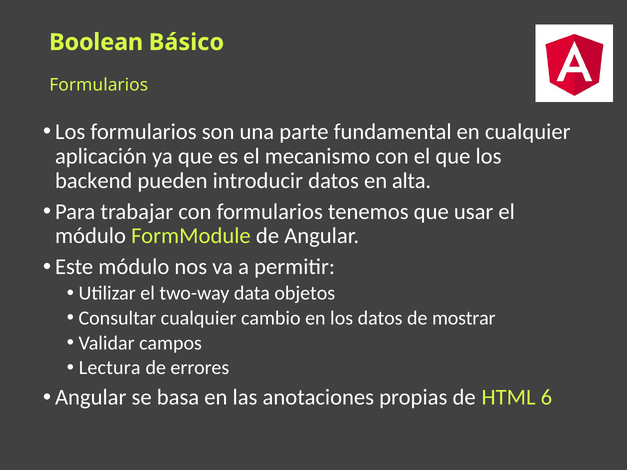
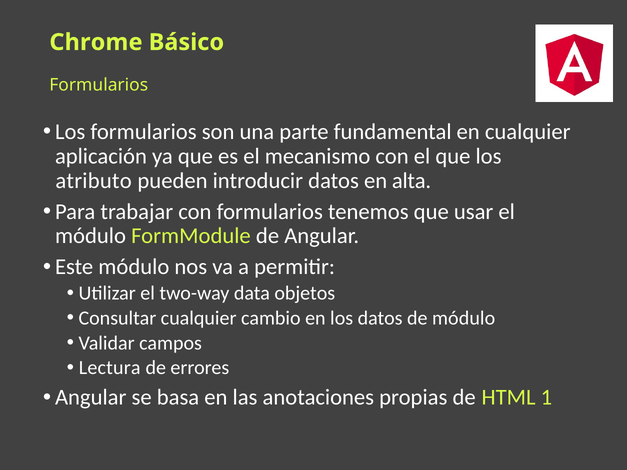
Boolean: Boolean -> Chrome (96, 42)
backend: backend -> atributo (94, 181)
de mostrar: mostrar -> módulo (464, 318)
6: 6 -> 1 (546, 398)
